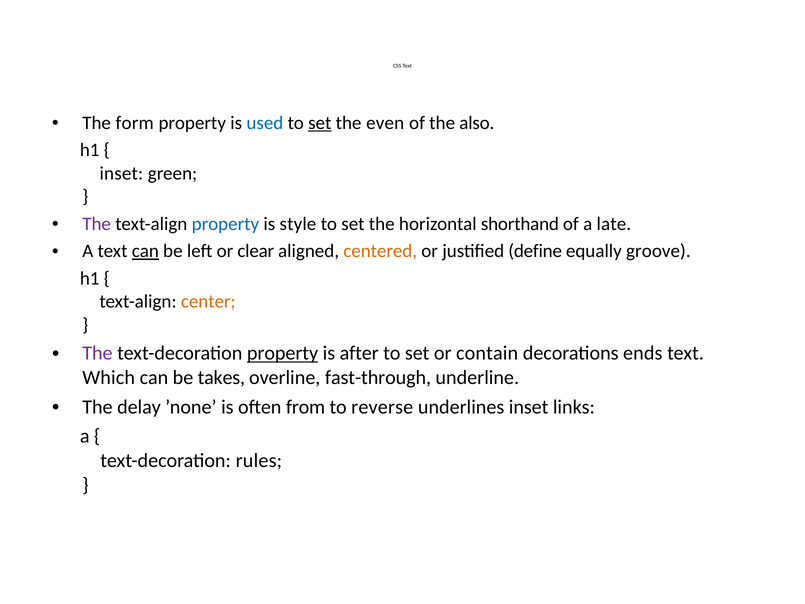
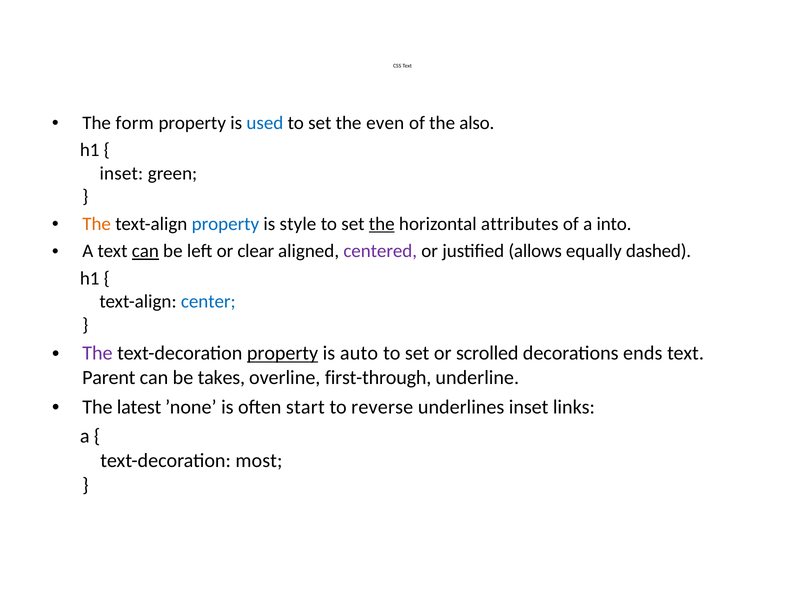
set underline: present -> none (320, 123)
The colour: purple -> orange (97, 224)
the underline: none -> present (382, 224)
shorthand: shorthand -> attributes (520, 224)
late: late -> into (614, 224)
centered colour: orange -> purple (380, 251)
define: define -> allows (535, 251)
groove: groove -> dashed (659, 251)
center colour: orange -> blue (208, 301)
after: after -> auto (359, 353)
contain: contain -> scrolled (487, 353)
Which: Which -> Parent (109, 378)
fast-through: fast-through -> first-through (378, 378)
delay: delay -> latest (139, 407)
from: from -> start (305, 407)
rules: rules -> most (259, 460)
